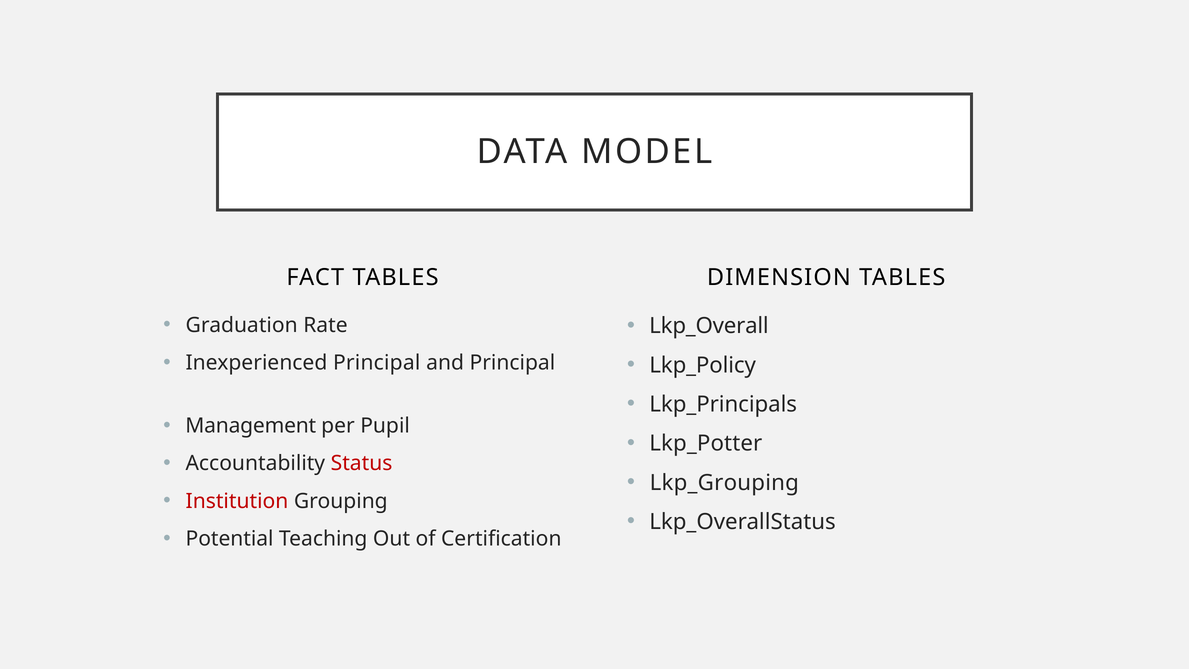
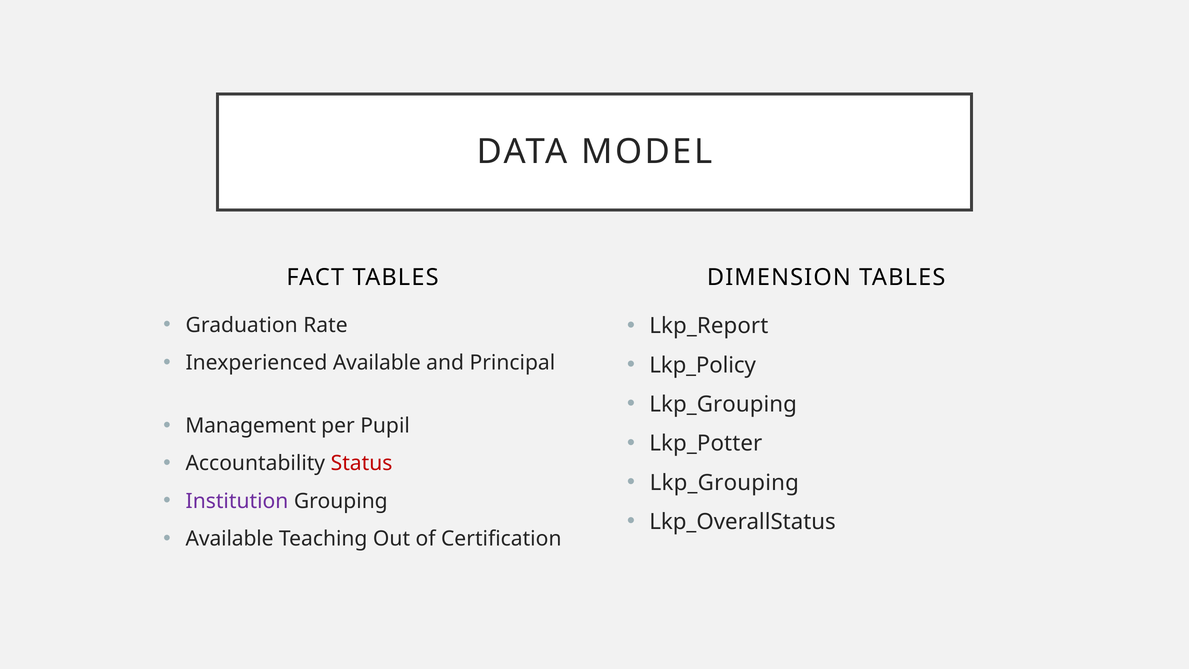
Lkp_Overall: Lkp_Overall -> Lkp_Report (709, 326)
Inexperienced Principal: Principal -> Available (377, 363)
Lkp_Principals: Lkp_Principals -> Lkp_Grouping (723, 404)
Institution colour: red -> purple (237, 501)
Potential: Potential -> Available (230, 539)
